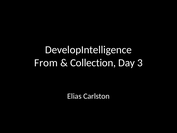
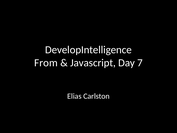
Collection: Collection -> Javascript (93, 63)
3: 3 -> 7 (140, 63)
